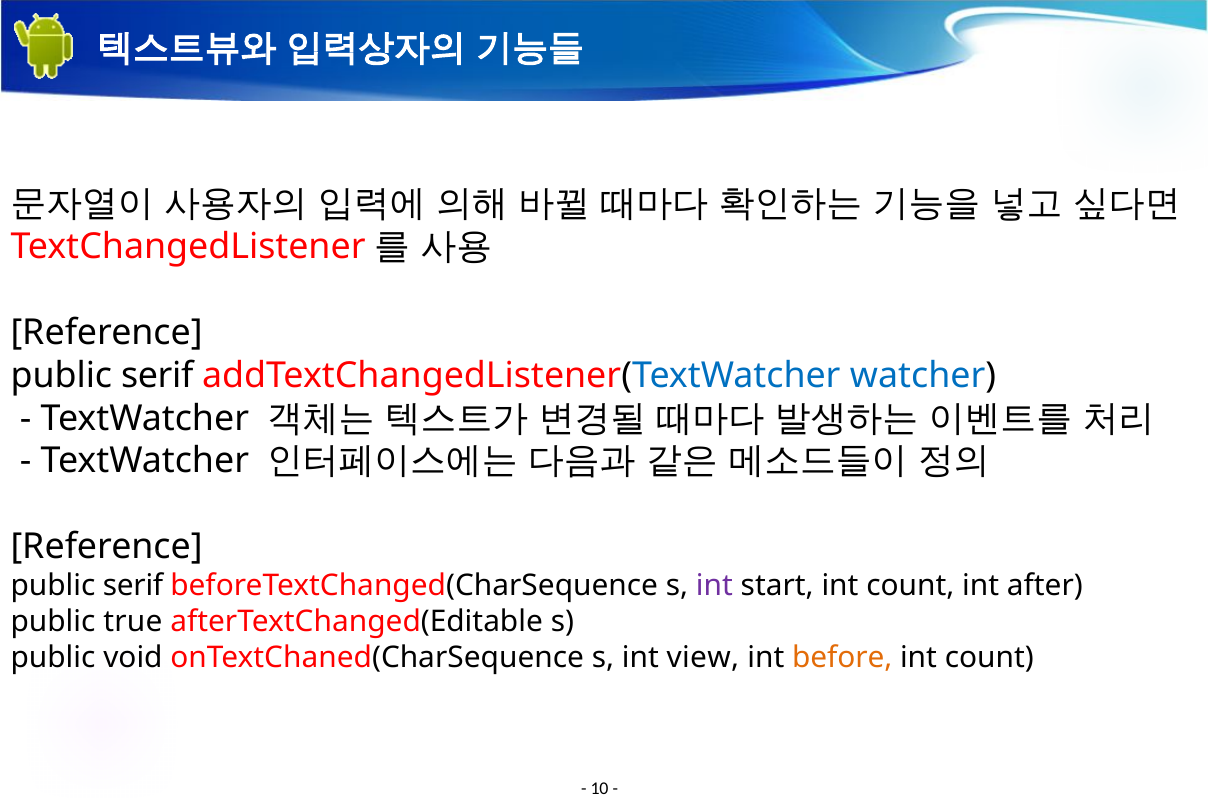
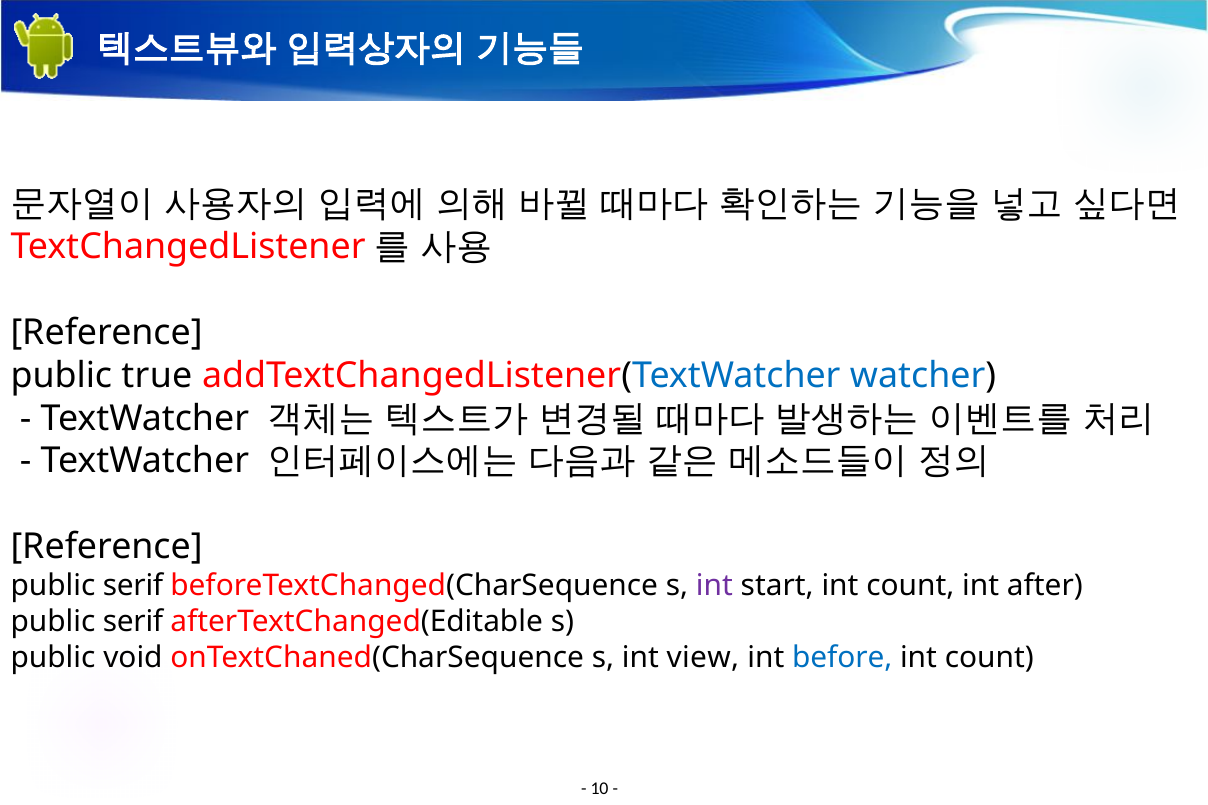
serif: serif -> true (157, 375)
true: true -> serif (133, 622)
before colour: orange -> blue (842, 658)
